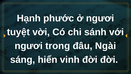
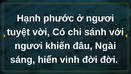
trong: trong -> khiến (58, 46)
